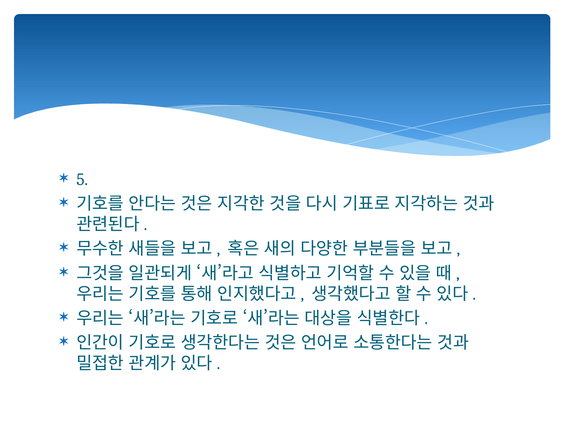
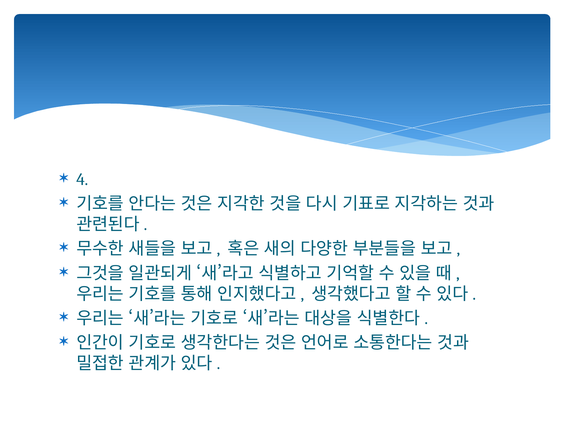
5: 5 -> 4 (82, 179)
